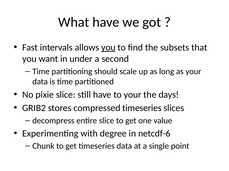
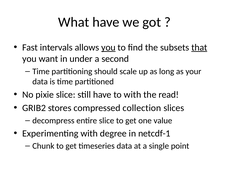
that underline: none -> present (199, 48)
to your: your -> with (133, 95)
days: days -> read (169, 95)
compressed timeseries: timeseries -> collection (142, 108)
netcdf-6: netcdf-6 -> netcdf-1 (154, 134)
